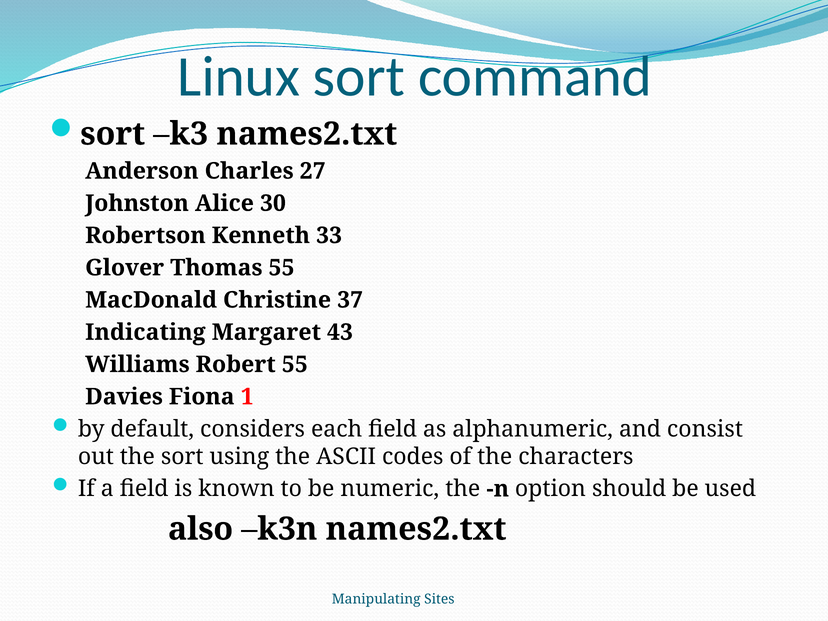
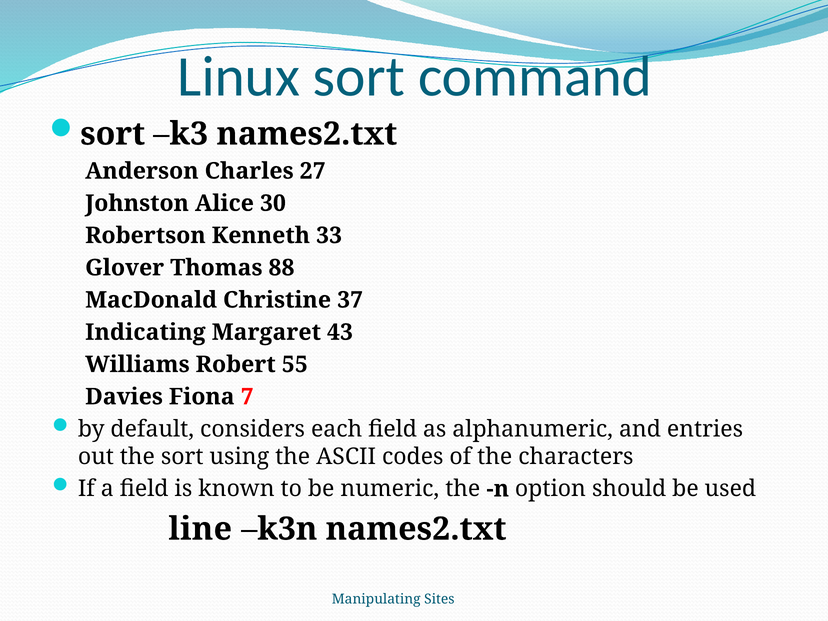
Thomas 55: 55 -> 88 (281, 268)
1: 1 -> 7 (247, 397)
consist: consist -> entries (705, 429)
also: also -> line (200, 529)
